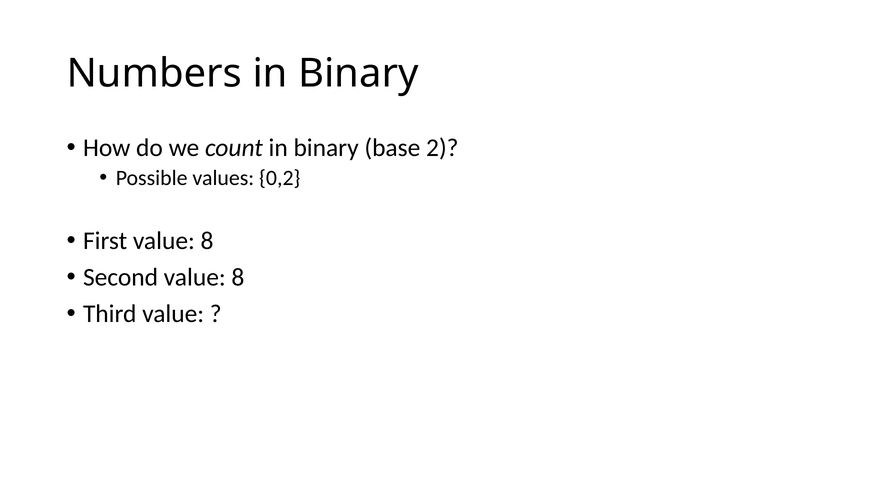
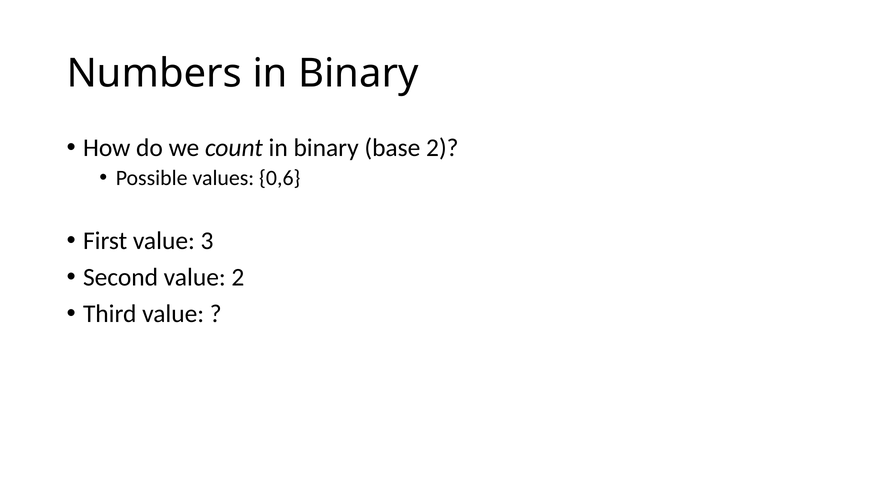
0,2: 0,2 -> 0,6 (280, 178)
First value 8: 8 -> 3 (207, 241)
Second value 8: 8 -> 2 (238, 277)
